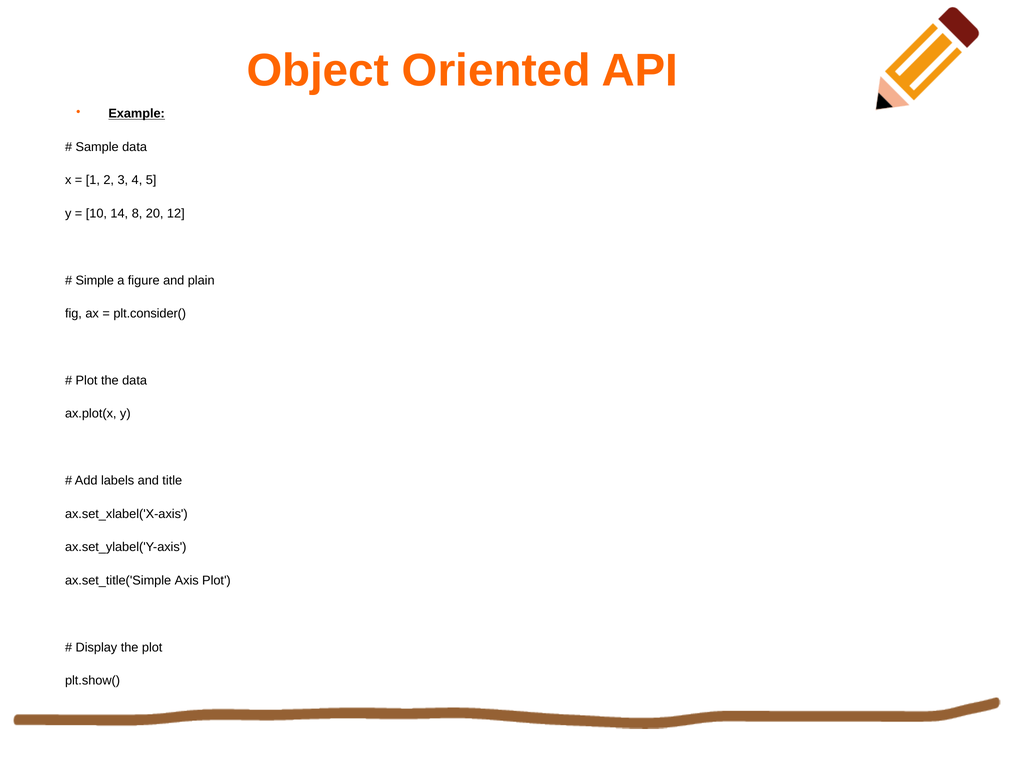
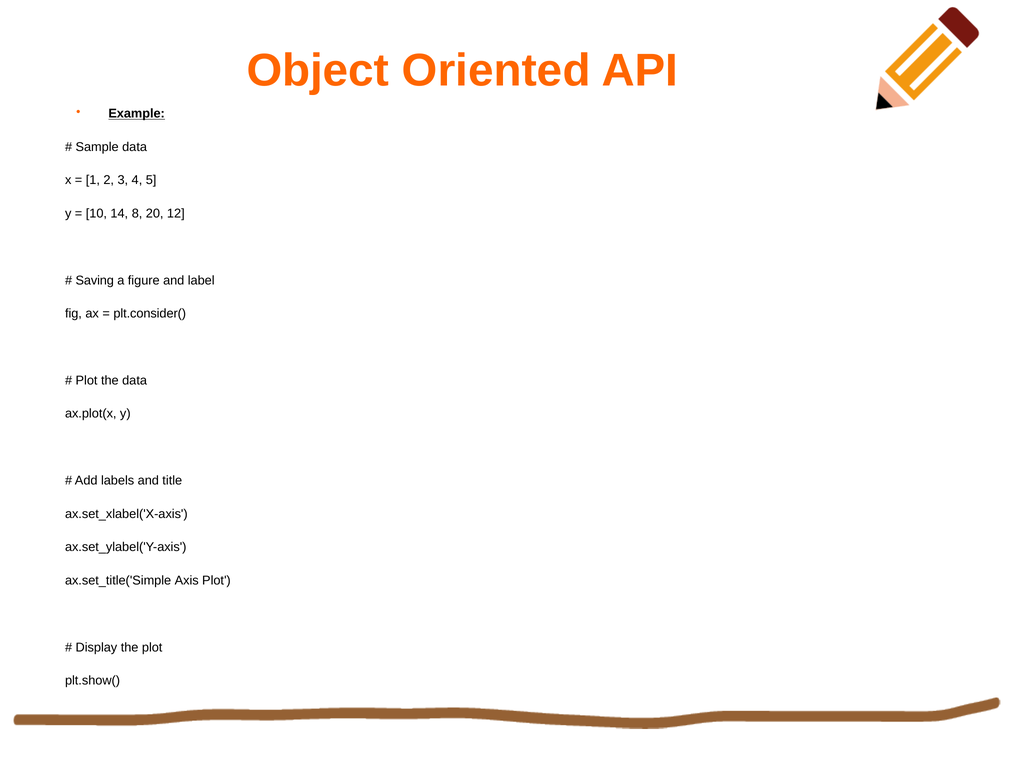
Simple: Simple -> Saving (95, 280)
plain: plain -> label (201, 280)
